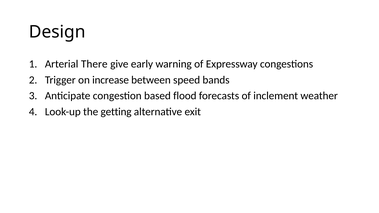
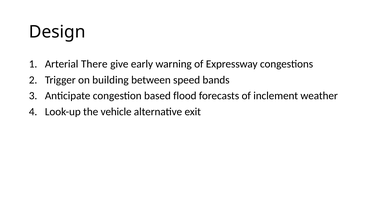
increase: increase -> building (110, 80)
getting: getting -> vehicle (116, 112)
